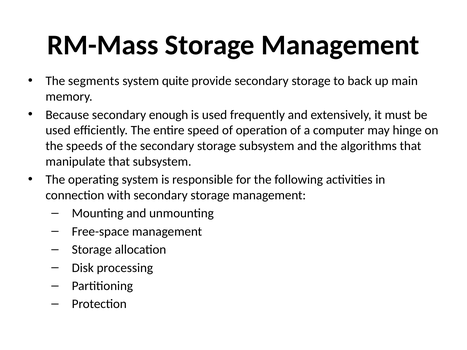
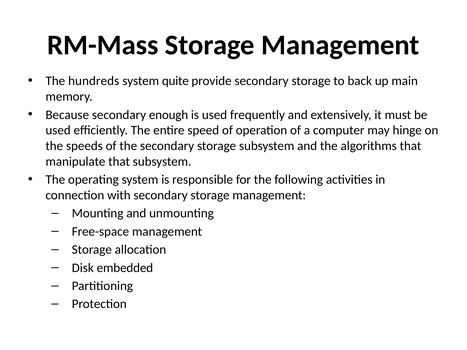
segments: segments -> hundreds (94, 81)
processing: processing -> embedded (125, 268)
